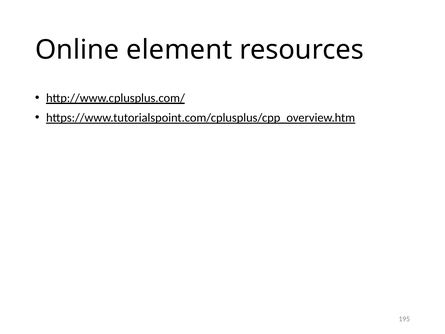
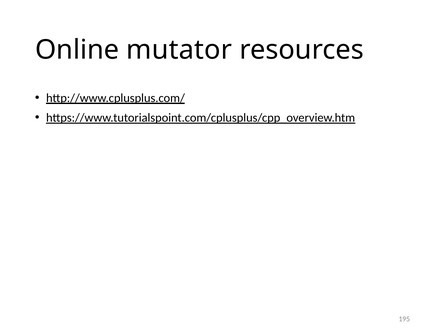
element: element -> mutator (179, 50)
